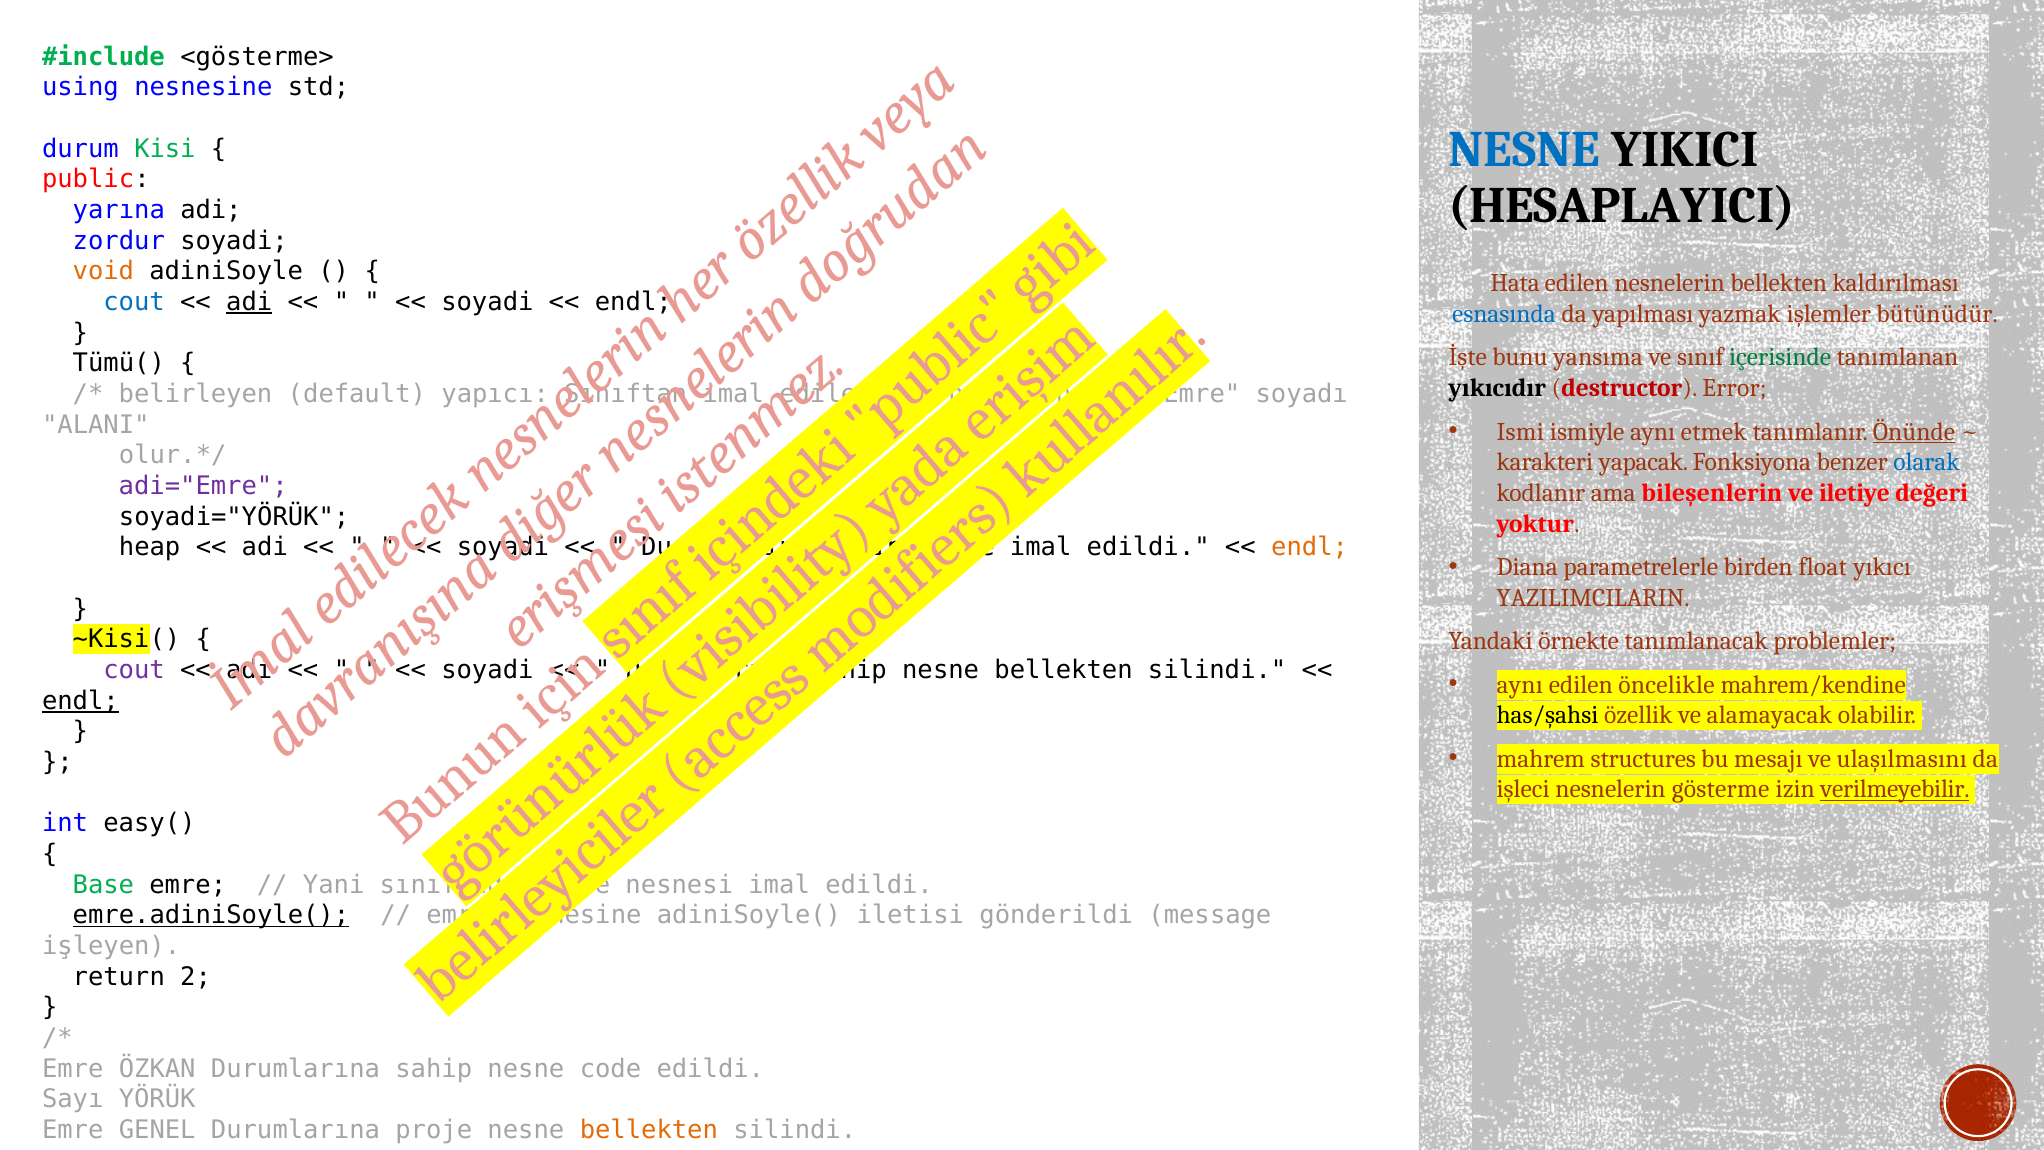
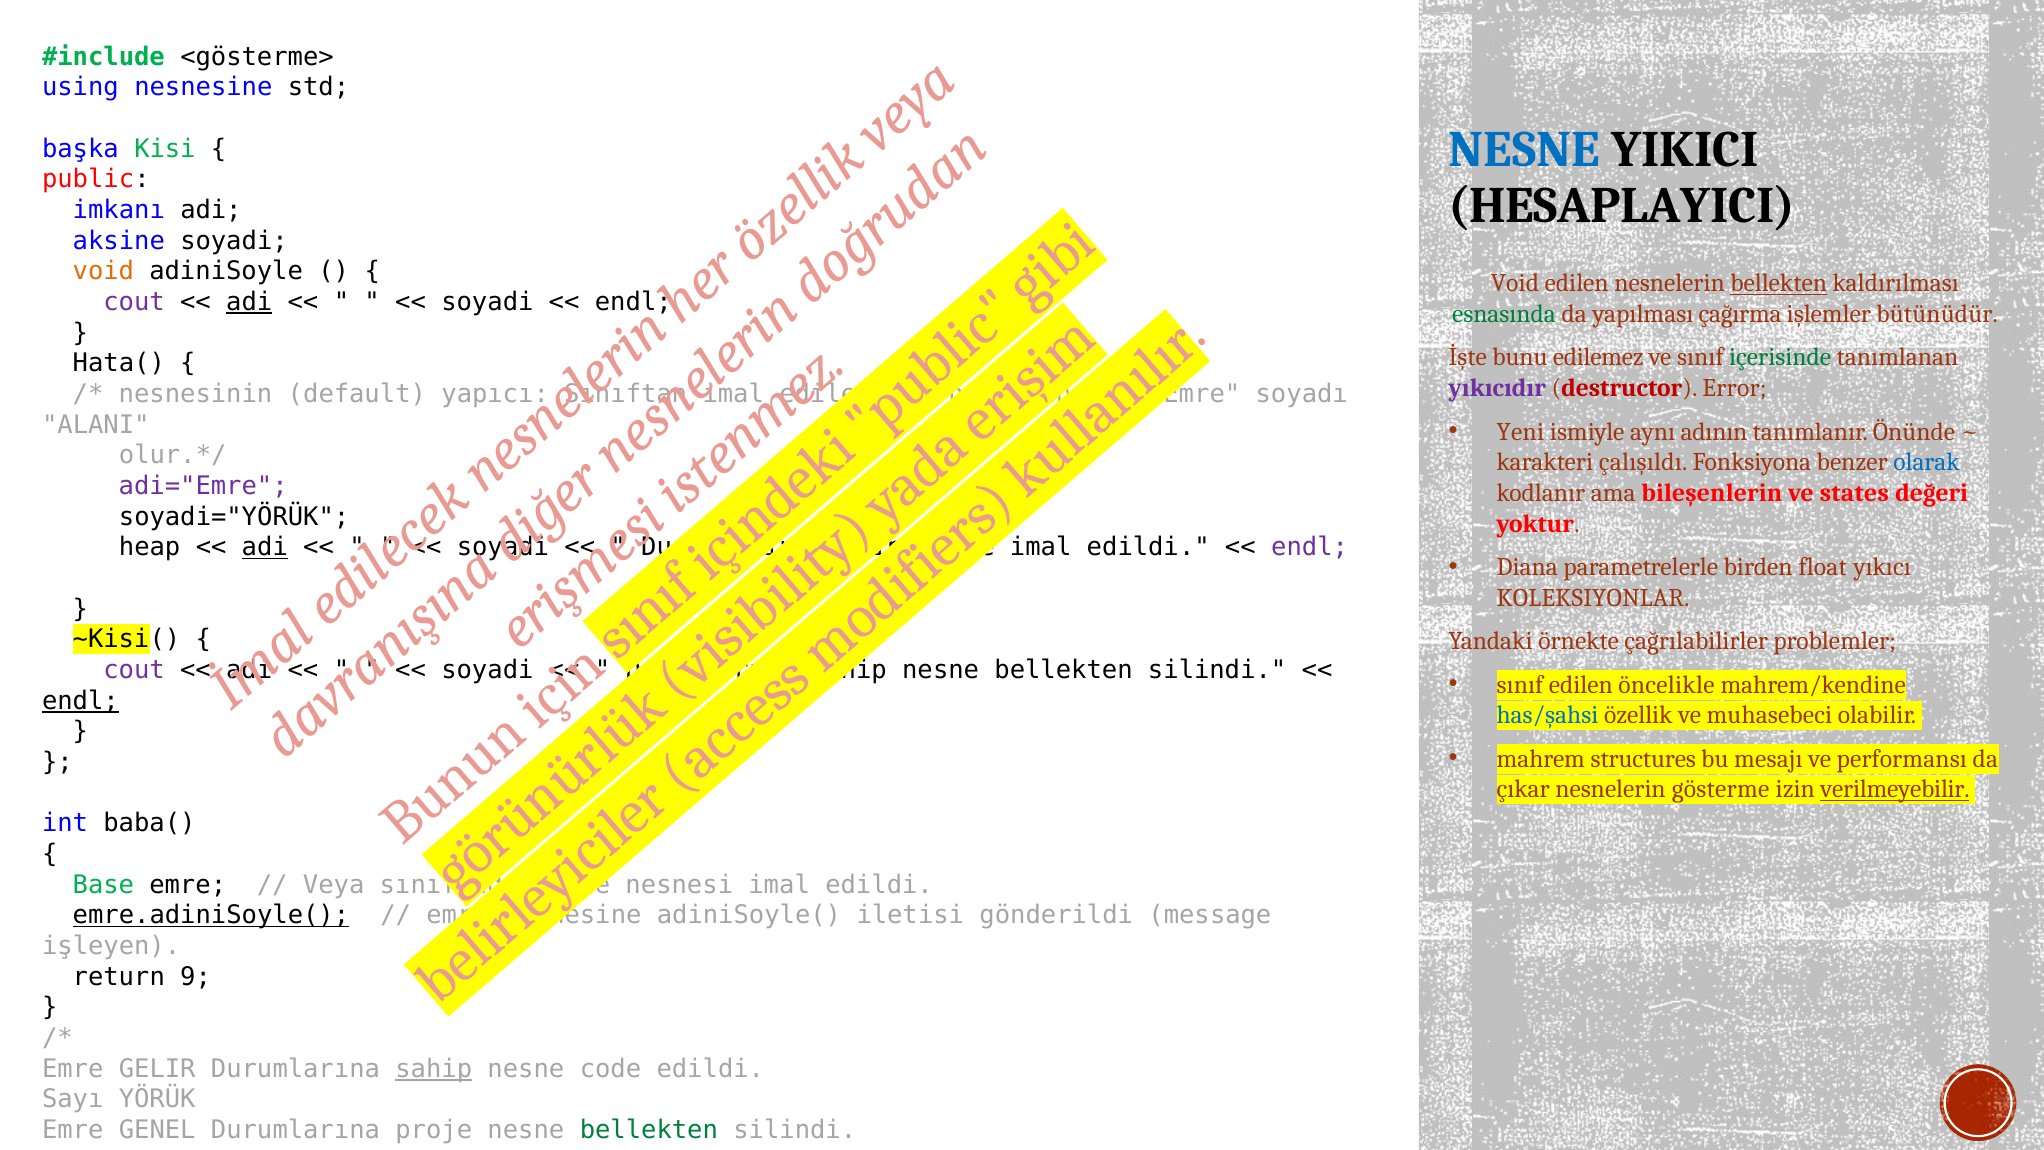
durum: durum -> başka (80, 149)
yarına: yarına -> imkanı (119, 210)
zordur: zordur -> aksine (119, 241)
Hata: Hata -> Void (1515, 283)
bellekten underline: none -> present (1779, 283)
cout colour: blue -> purple (134, 302)
esnasında colour: blue -> green (1504, 314)
yazmak: yazmak -> çağırma (1740, 314)
yansıma: yansıma -> edilemez (1598, 357)
Tümü(: Tümü( -> Hata( (119, 363)
yıkıcıdır colour: black -> purple (1497, 388)
belirleyen: belirleyen -> nesnesinin (196, 394)
Ismi: Ismi -> Yeni (1520, 431)
etmek: etmek -> adının (1714, 431)
Önünde underline: present -> none (1914, 431)
yapacak: yapacak -> çalışıldı (1643, 462)
iletiye: iletiye -> states (1854, 493)
adi underline: none -> present (265, 547)
endl colour: orange -> purple (1310, 547)
YAZILIMCILARIN: YAZILIMCILARIN -> KOLEKSIYONLAR (1593, 598)
tanımlanacak: tanımlanacak -> çağrılabilirler (1696, 641)
aynı: aynı -> sınıf (1520, 684)
has/şahsi colour: black -> blue (1547, 715)
alamayacak: alamayacak -> muhasebeci (1769, 715)
ulaşılmasını: ulaşılmasını -> performansı (1902, 759)
işleci: işleci -> çıkar (1523, 789)
easy(: easy( -> baba( (149, 823)
Yani: Yani -> Veya (334, 885)
2: 2 -> 9 (196, 977)
ÖZKAN: ÖZKAN -> GELIR (157, 1069)
sahip underline: none -> present (434, 1069)
bellekten colour: orange -> green (649, 1130)
